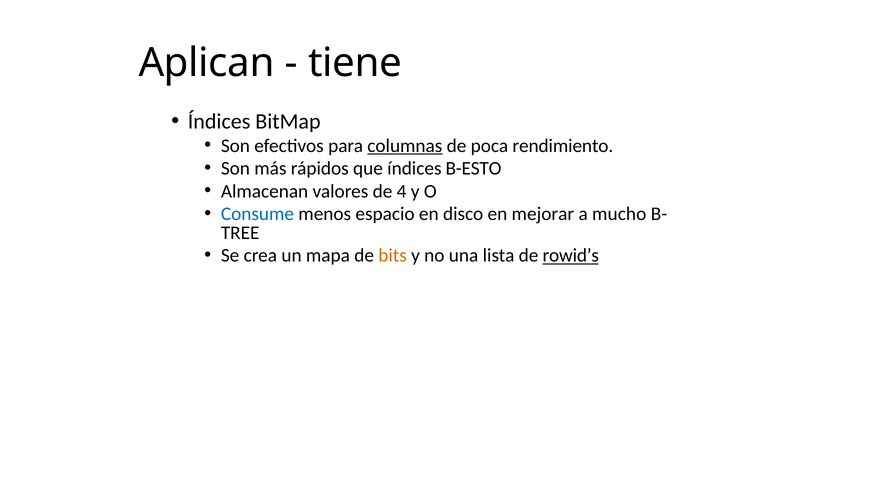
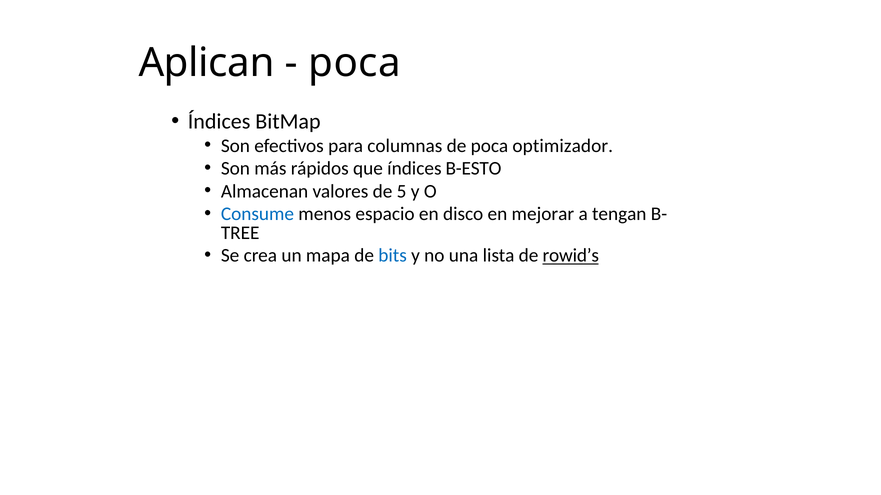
tiene: tiene -> poca (355, 63)
columnas underline: present -> none (405, 146)
rendimiento: rendimiento -> optimizador (563, 146)
4: 4 -> 5 (402, 192)
mucho: mucho -> tengan (619, 214)
bits colour: orange -> blue (393, 256)
